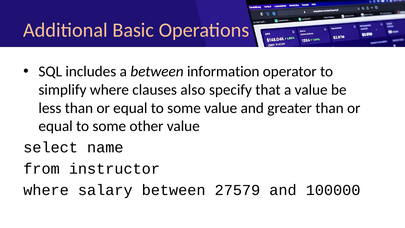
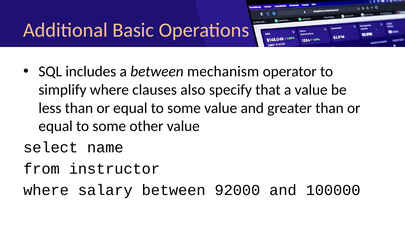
information: information -> mechanism (223, 71)
27579: 27579 -> 92000 (237, 190)
